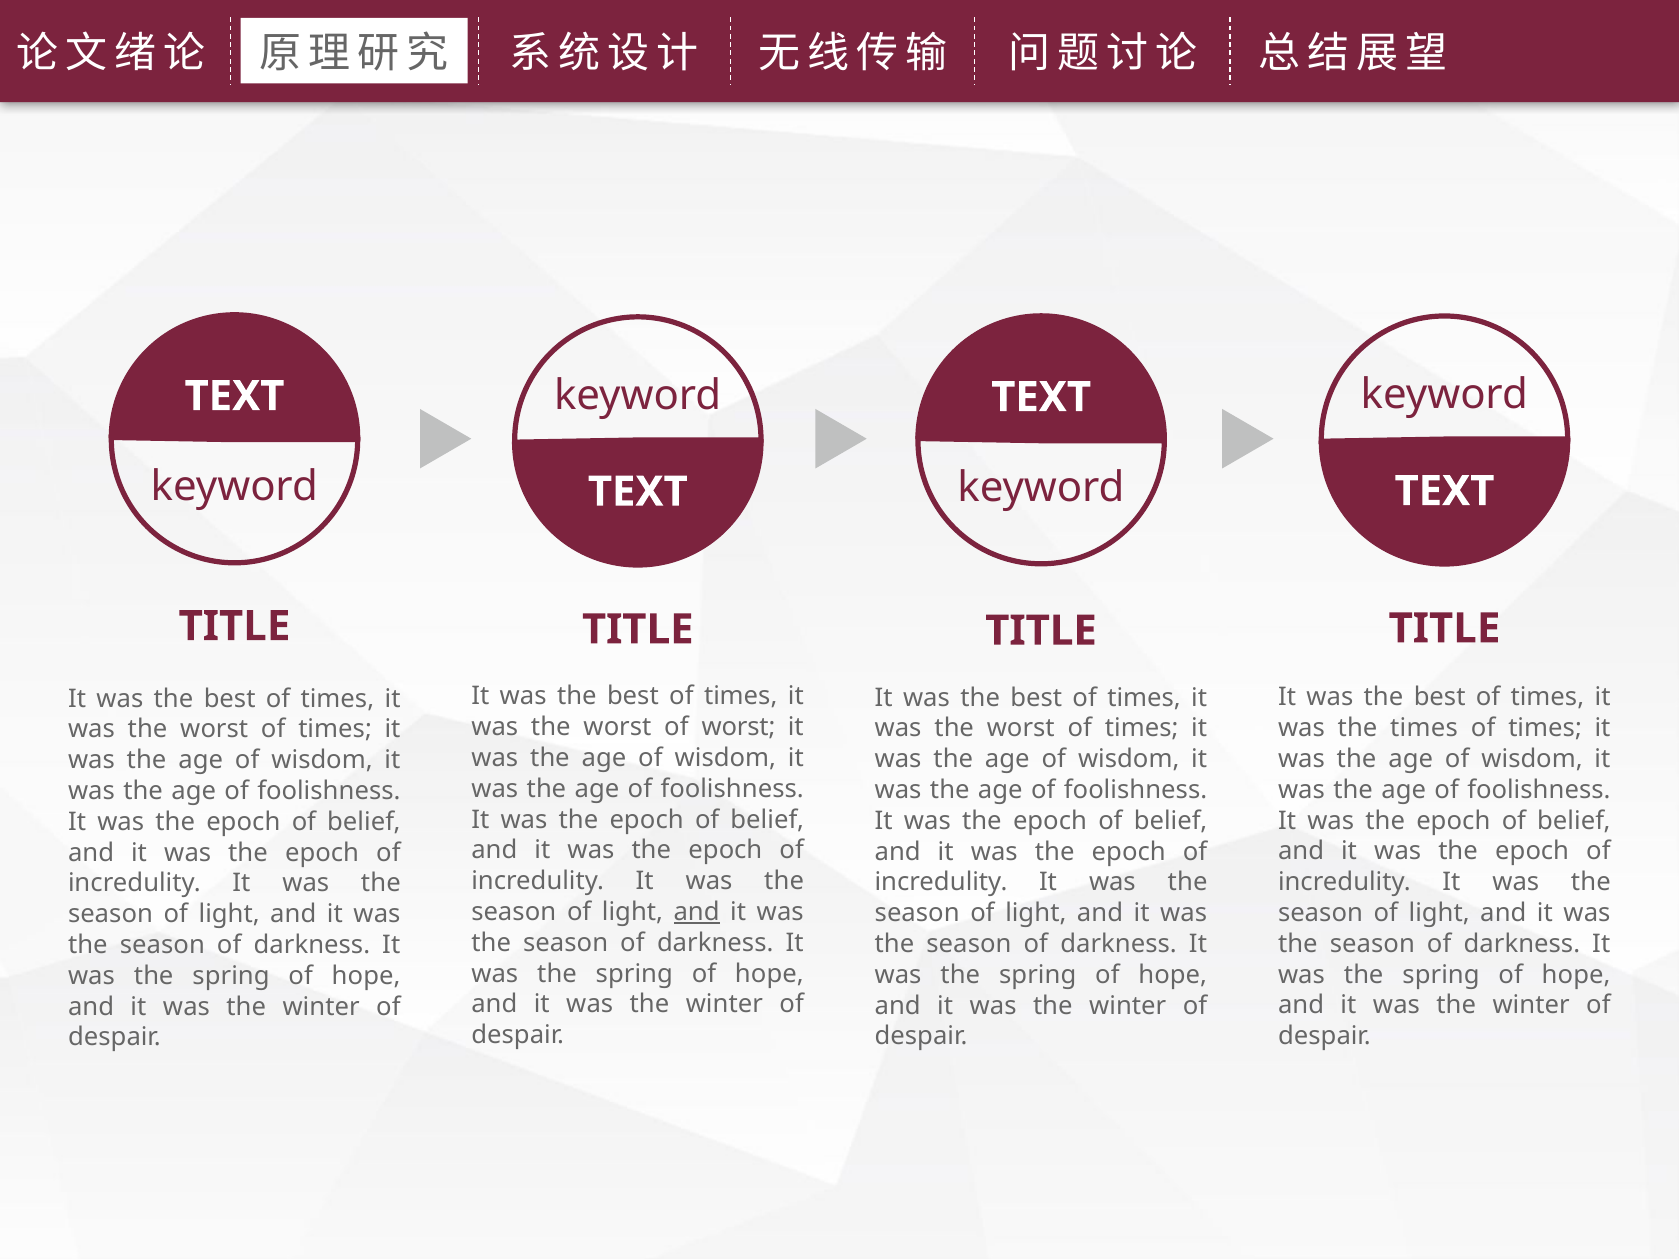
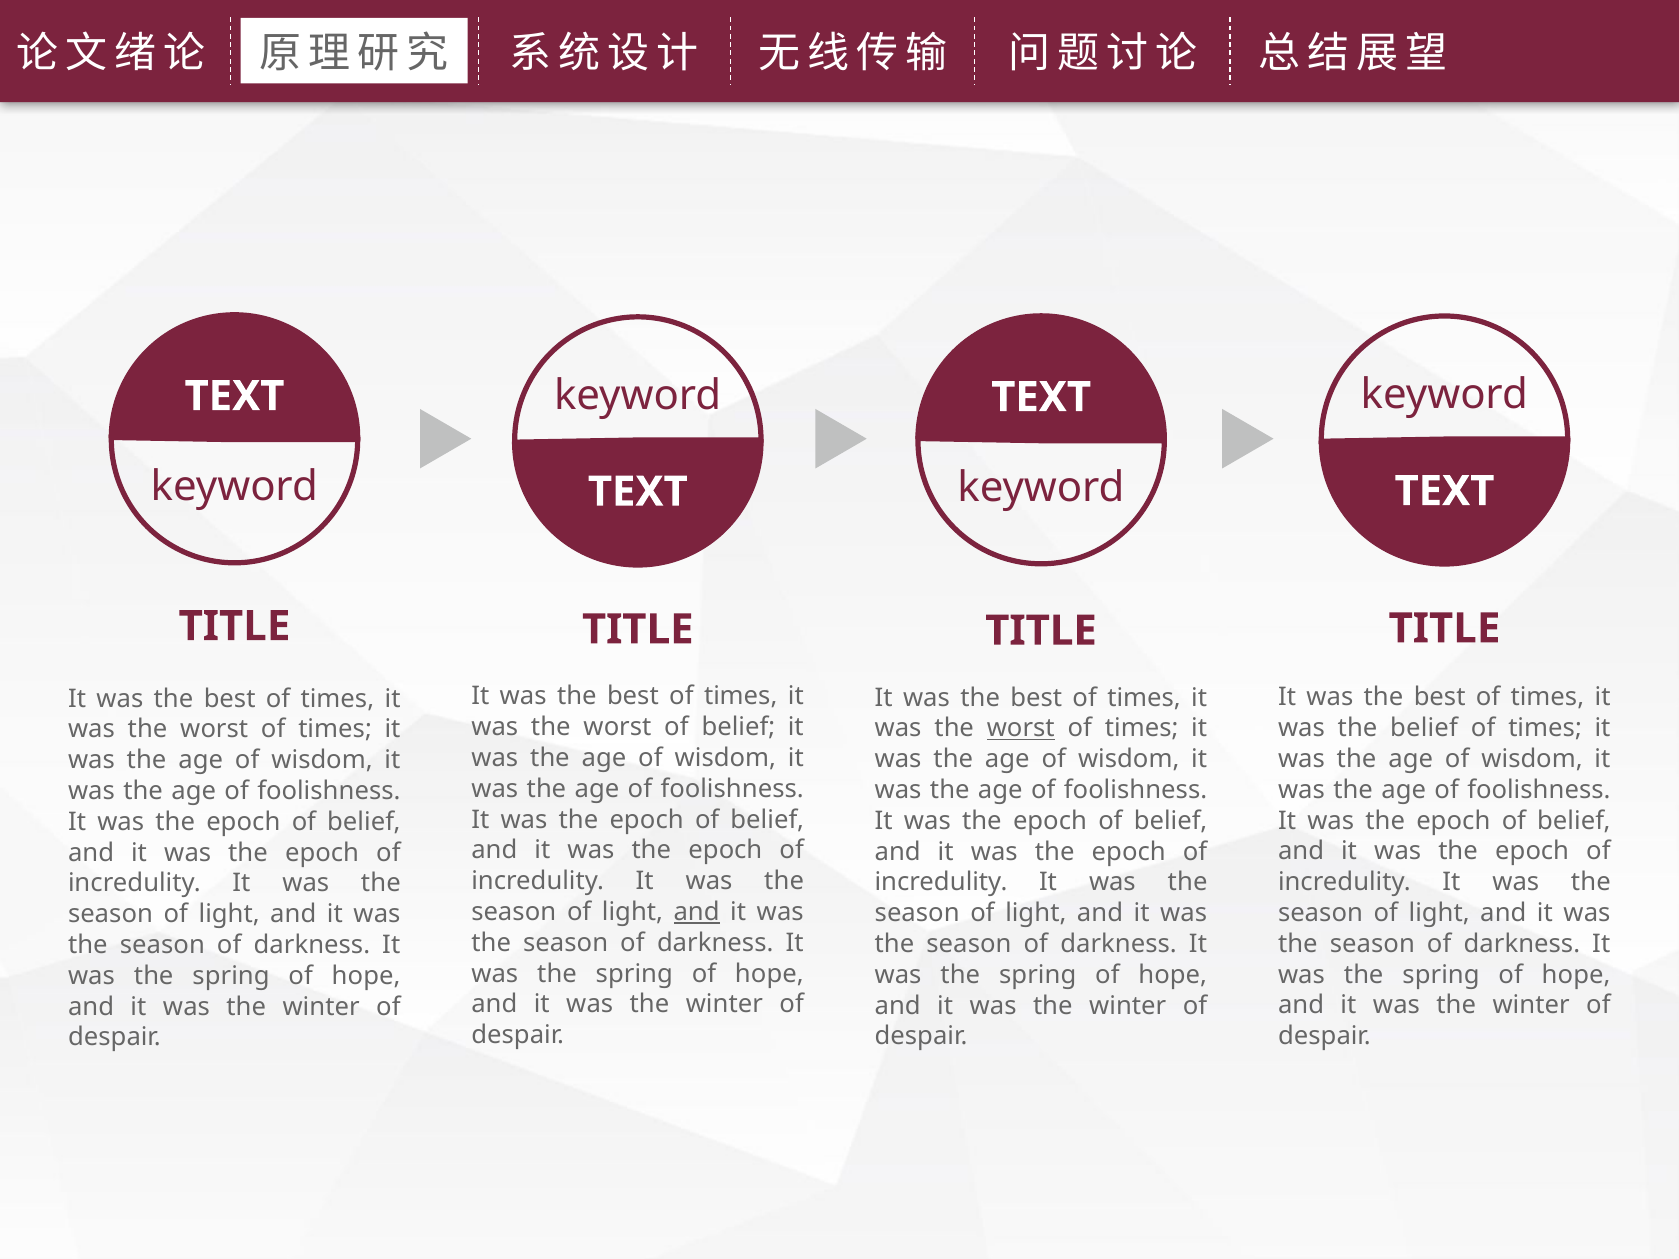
worst of worst: worst -> belief (738, 727)
worst underline: none -> present (1021, 729)
the times: times -> belief (1424, 728)
